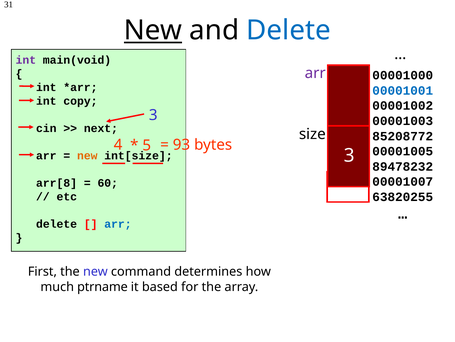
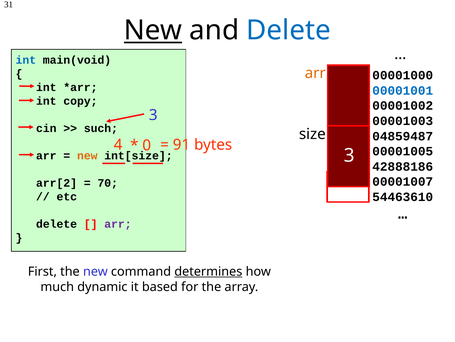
int colour: purple -> blue (26, 60)
arr colour: purple -> orange (315, 73)
next: next -> such (101, 128)
85208772: 85208772 -> 04859487 (403, 136)
5: 5 -> 0 (147, 145)
93: 93 -> 91 (181, 145)
89478232: 89478232 -> 42888186 (403, 166)
arr[8: arr[8 -> arr[2 (57, 183)
60: 60 -> 70 (108, 183)
63820255: 63820255 -> 54463610 (403, 197)
arr colour: blue -> purple (118, 224)
determines underline: none -> present (208, 271)
ptrname: ptrname -> dynamic (102, 286)
